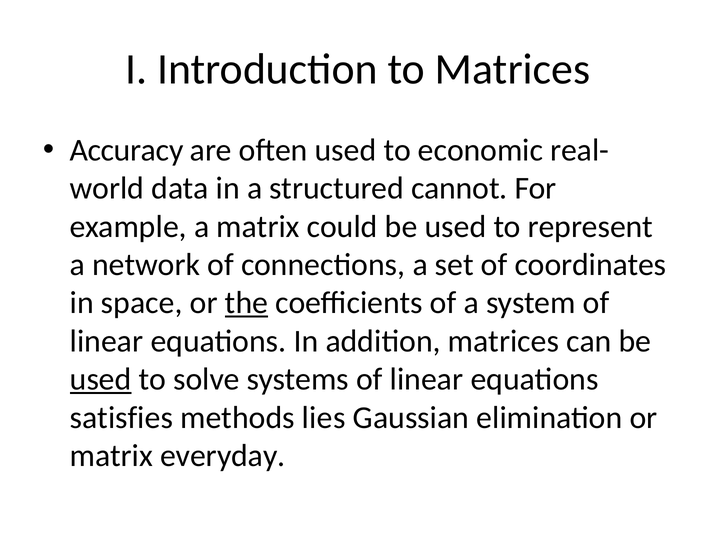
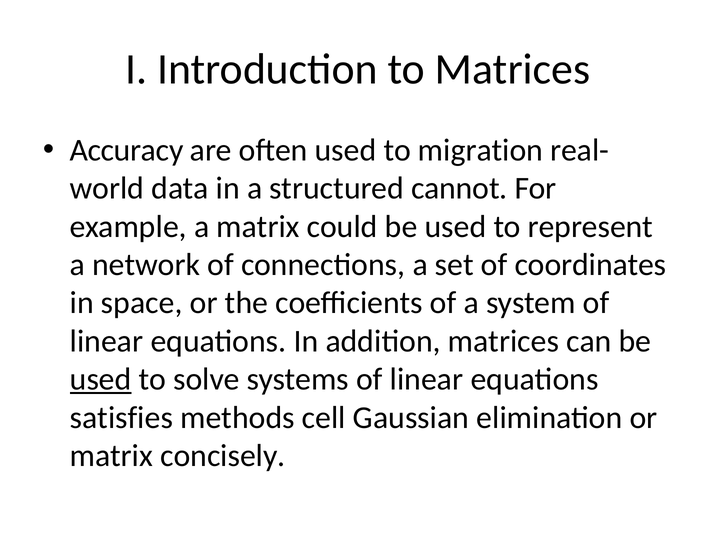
economic: economic -> migration (481, 150)
the underline: present -> none (246, 303)
lies: lies -> cell (324, 418)
everyday: everyday -> concisely (223, 456)
